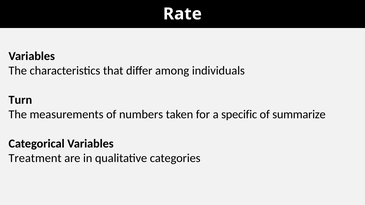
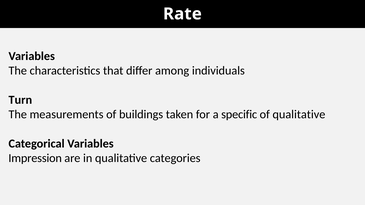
numbers: numbers -> buildings (141, 115)
of summarize: summarize -> qualitative (299, 115)
Treatment: Treatment -> Impression (35, 158)
